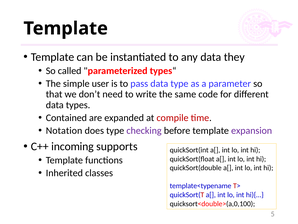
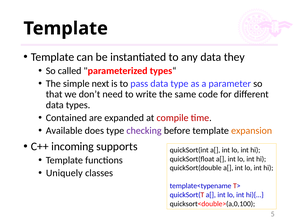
user: user -> next (100, 83)
Notation: Notation -> Available (64, 130)
expansion colour: purple -> orange (252, 130)
Inherited: Inherited -> Uniquely (64, 173)
